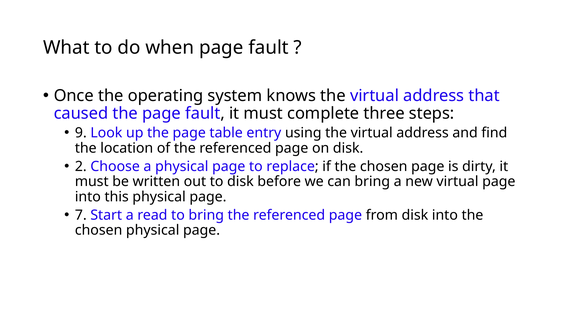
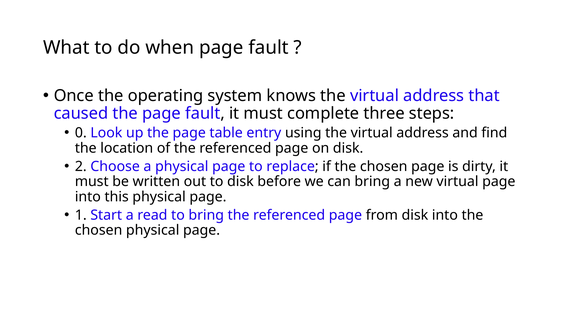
9: 9 -> 0 (81, 133)
7: 7 -> 1 (81, 215)
